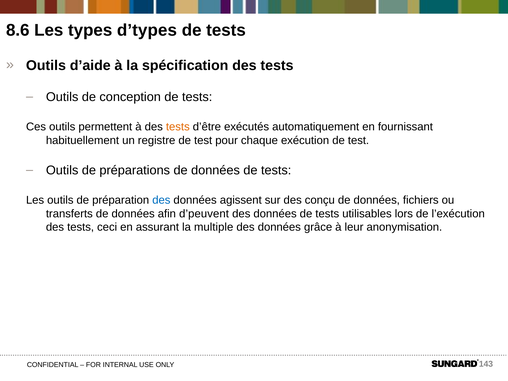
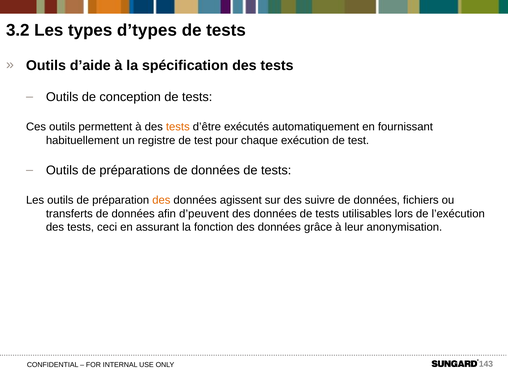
8.6: 8.6 -> 3.2 (18, 30)
des colour: blue -> orange (161, 200)
conçu: conçu -> suivre (320, 200)
multiple: multiple -> fonction (214, 227)
